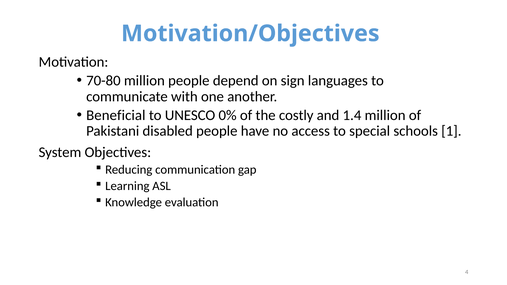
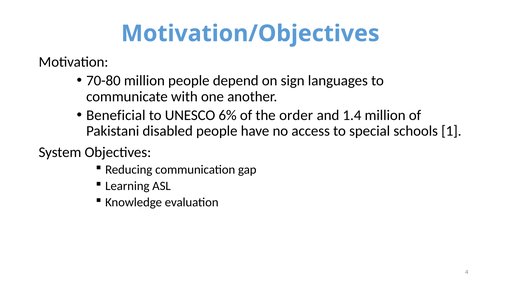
0%: 0% -> 6% (228, 115)
costly: costly -> order (296, 115)
